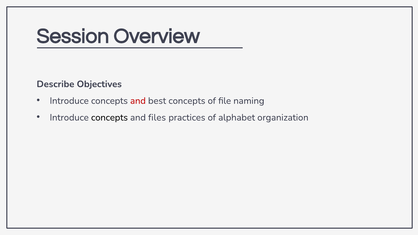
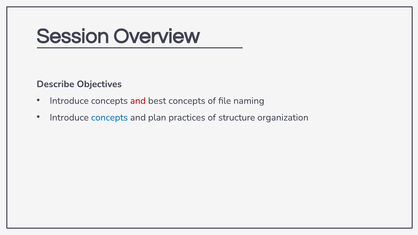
concepts colour: black -> blue (109, 118)
files: files -> plan (157, 118)
alphabet: alphabet -> structure (237, 118)
